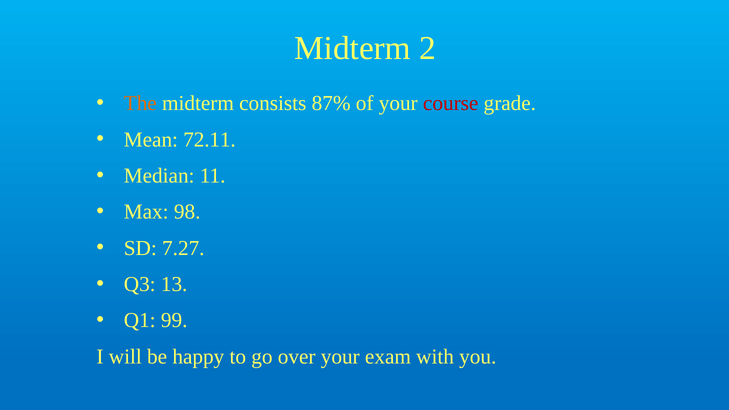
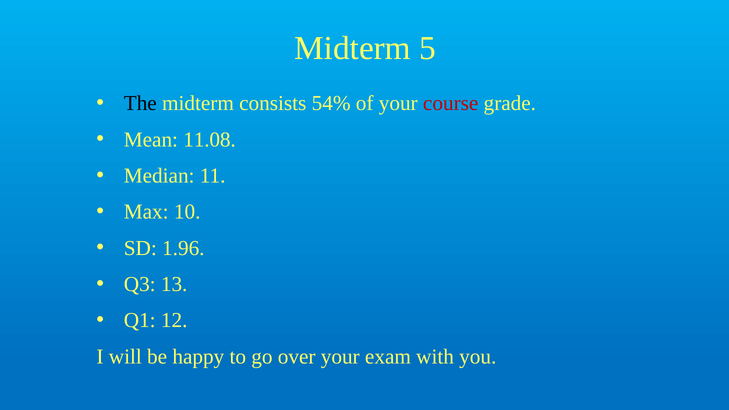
2: 2 -> 5 (428, 48)
The colour: orange -> black (140, 103)
87%: 87% -> 54% (331, 103)
72.11: 72.11 -> 11.08 (210, 140)
98: 98 -> 10 (187, 212)
7.27: 7.27 -> 1.96 (183, 248)
99: 99 -> 12 (174, 320)
